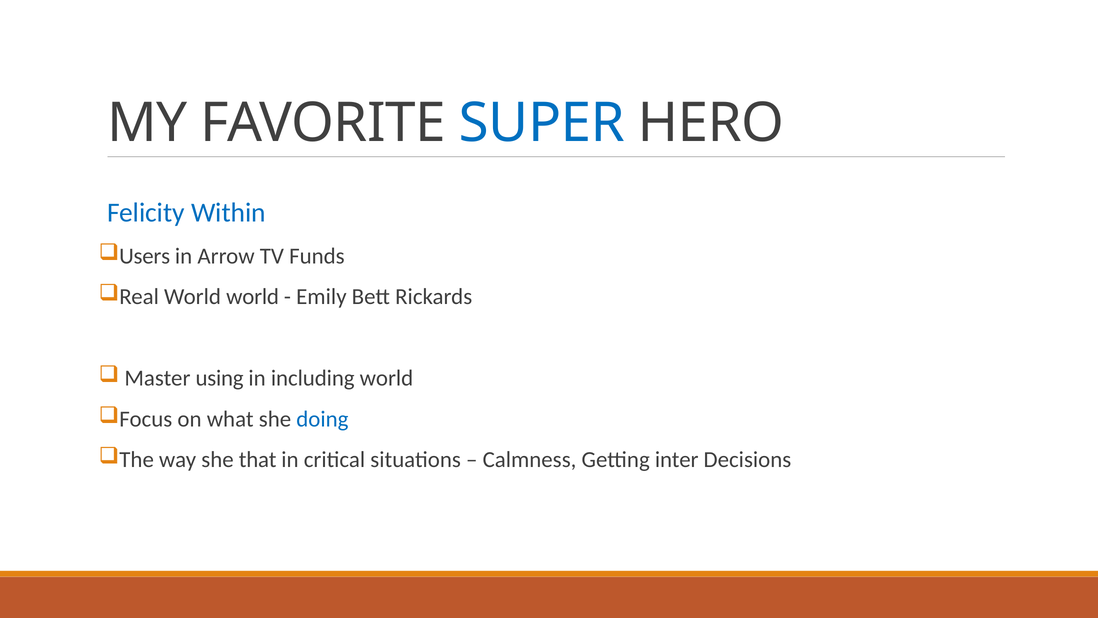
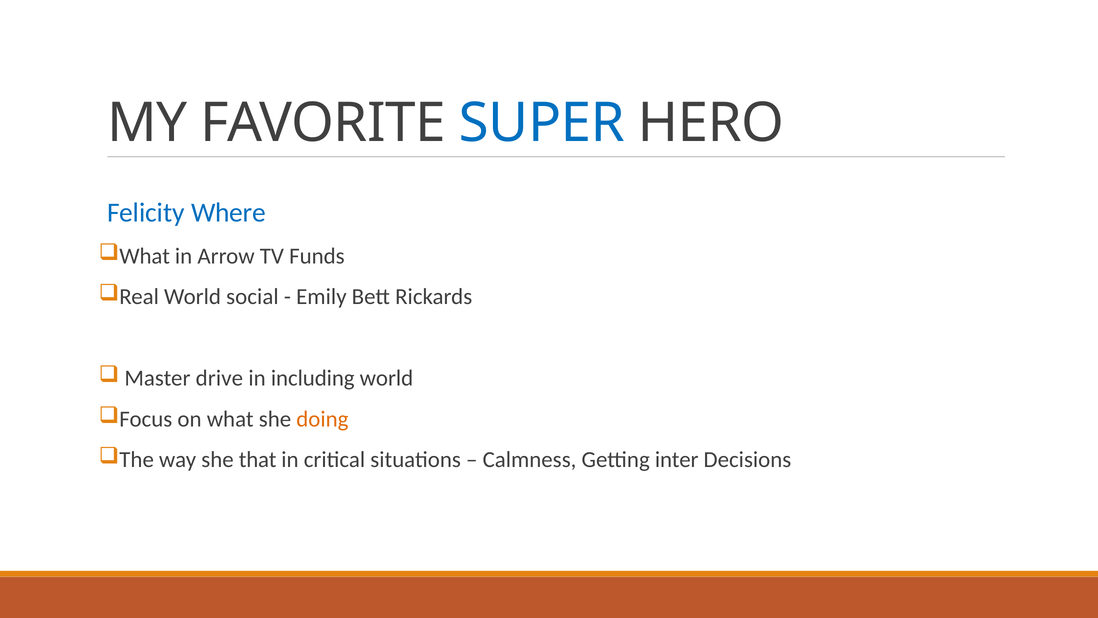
Within: Within -> Where (228, 213)
Users: Users -> What (145, 256)
World world: world -> social (252, 297)
using: using -> drive (219, 378)
doing colour: blue -> orange (322, 419)
